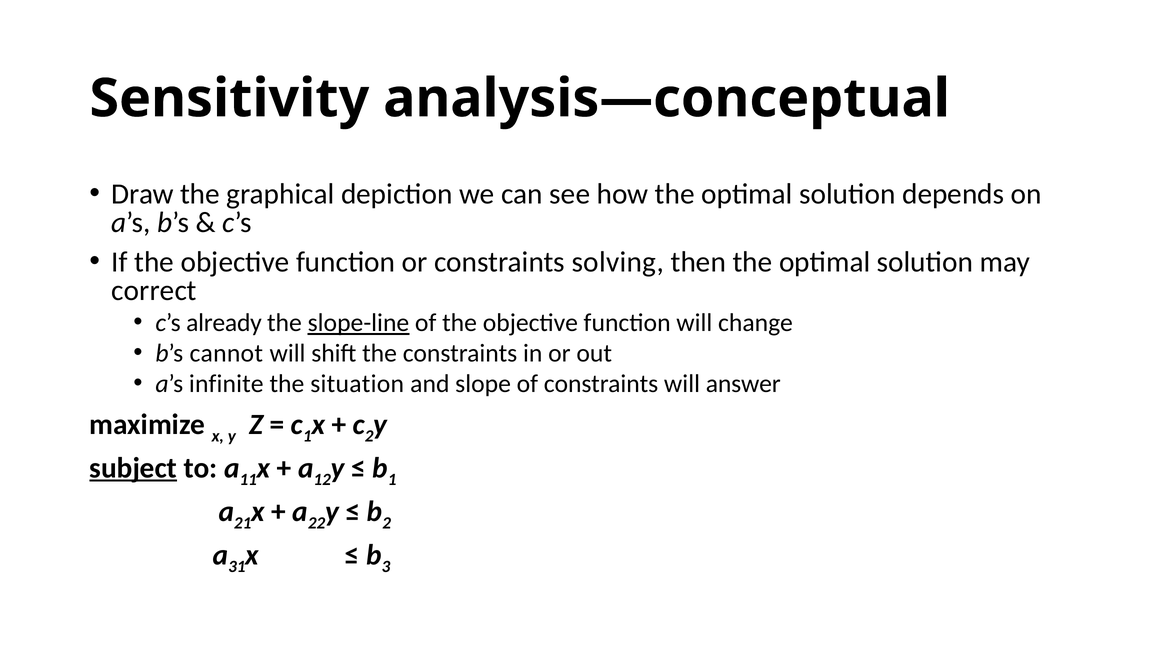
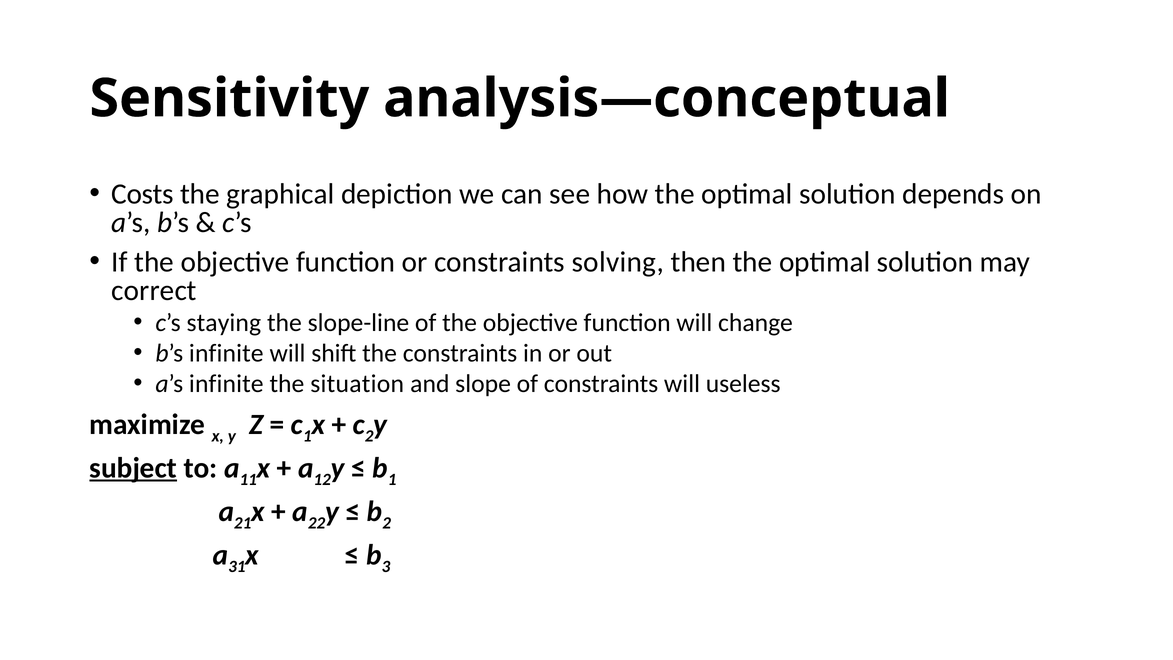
Draw: Draw -> Costs (143, 194)
already: already -> staying (224, 323)
slope-line underline: present -> none (358, 323)
b’s cannot: cannot -> infinite (226, 353)
answer: answer -> useless (743, 384)
